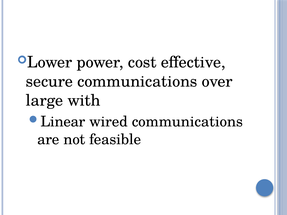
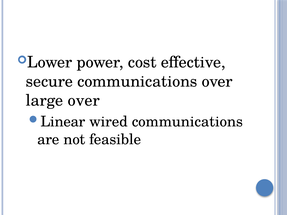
large with: with -> over (84, 101)
